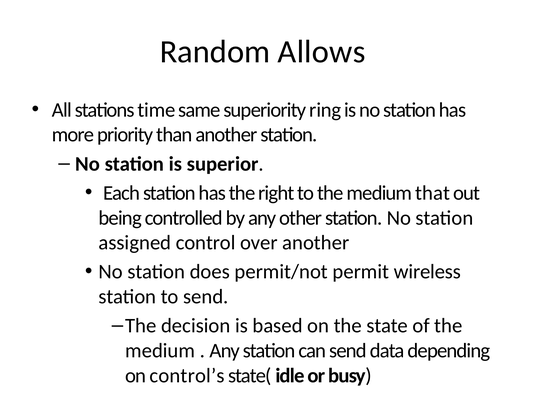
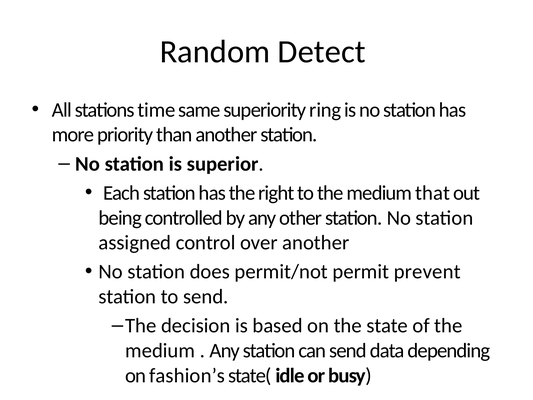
Allows: Allows -> Detect (322, 52)
wireless: wireless -> prevent (427, 272)
control’s: control’s -> fashion’s (187, 375)
